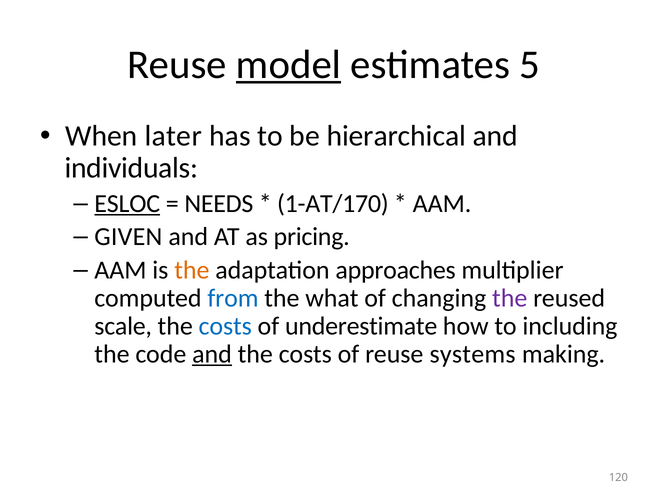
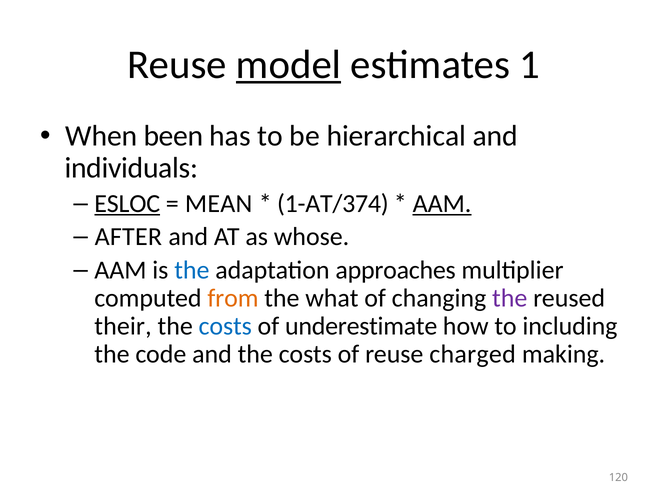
5: 5 -> 1 (530, 65)
later: later -> been (174, 136)
NEEDS: NEEDS -> MEAN (219, 204)
1-AT/170: 1-AT/170 -> 1-AT/374 (333, 204)
AAM underline: none -> present (442, 204)
GIVEN: GIVEN -> AFTER (128, 237)
pricing: pricing -> whose (312, 237)
the colour: orange -> blue (192, 270)
from colour: blue -> orange (233, 298)
scale: scale -> their (123, 326)
and underline: present -> none (212, 354)
systems: systems -> charged (473, 354)
